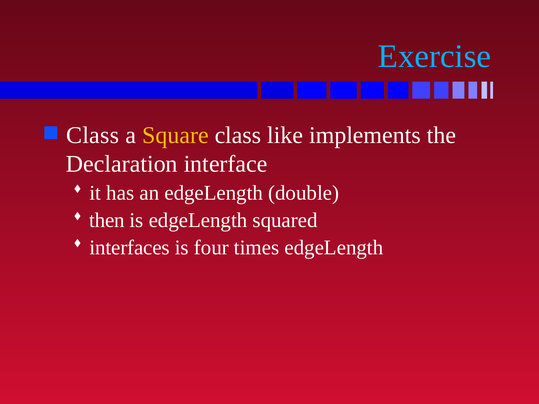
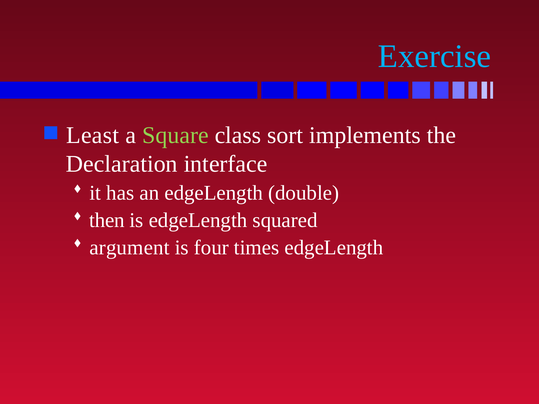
Class: Class -> Least (93, 135)
Square colour: yellow -> light green (175, 135)
like: like -> sort (285, 135)
interfaces: interfaces -> argument (130, 248)
